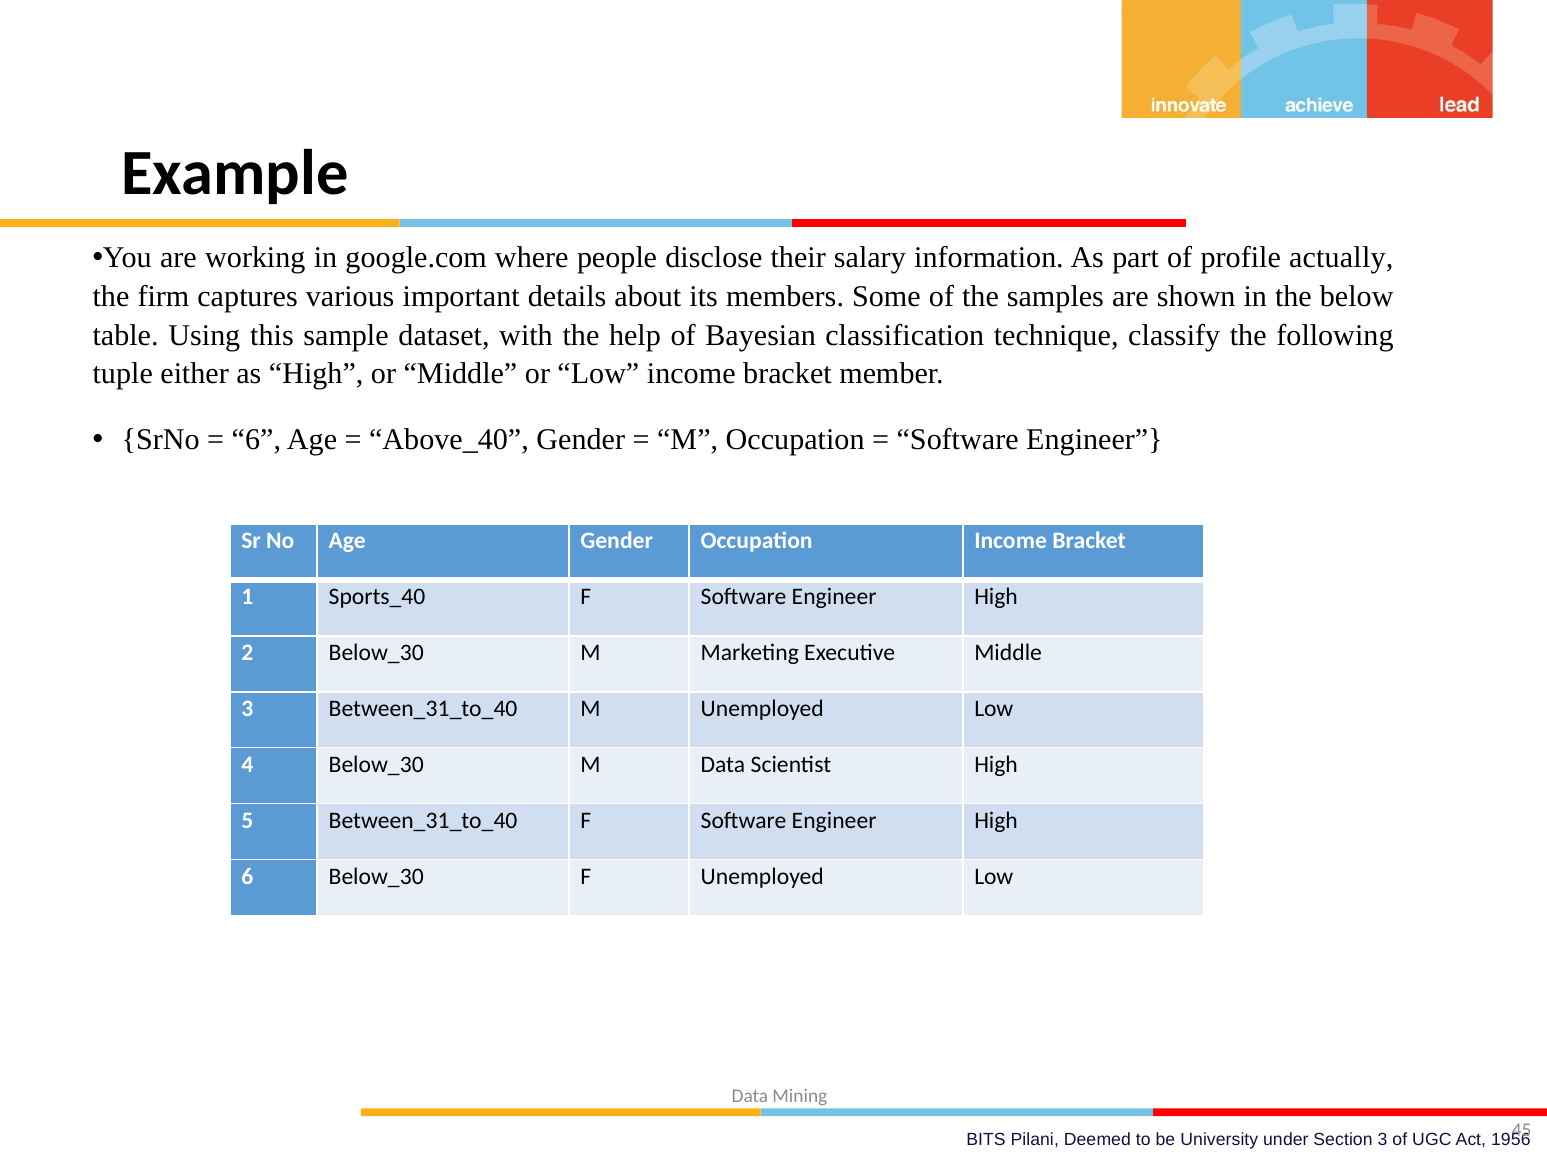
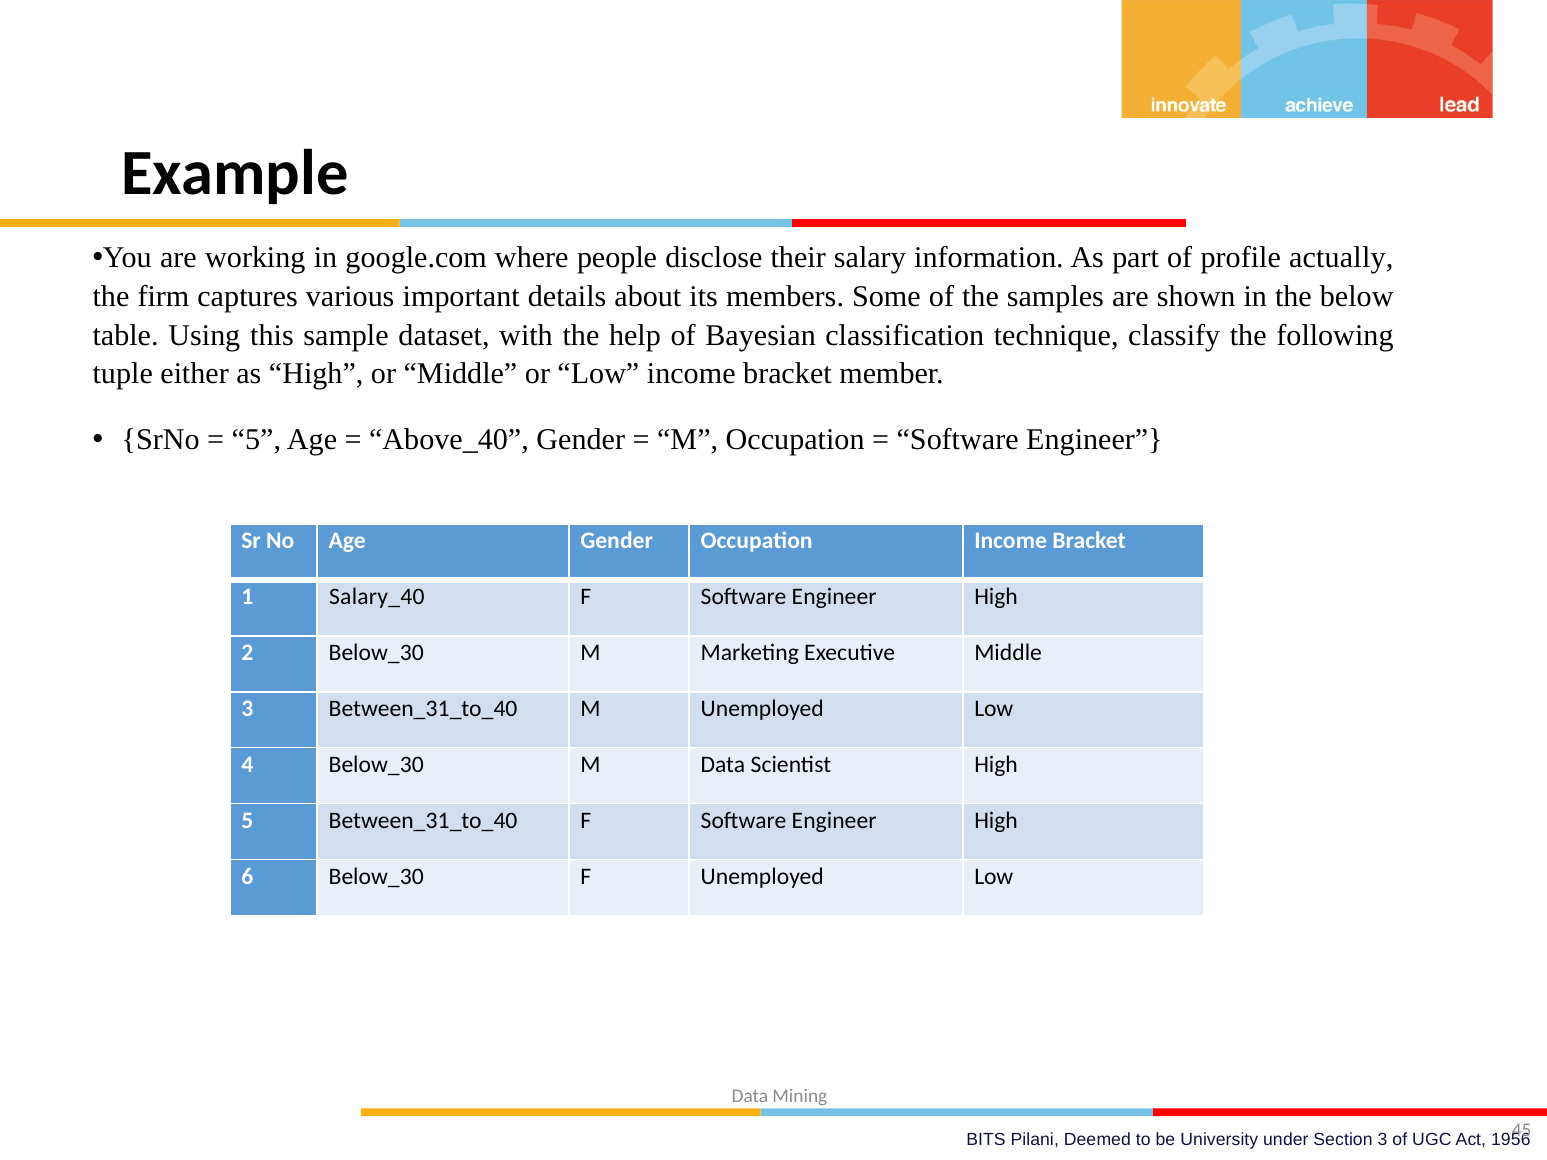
6: 6 -> 5 (256, 440)
Sports_40: Sports_40 -> Salary_40 (377, 597)
